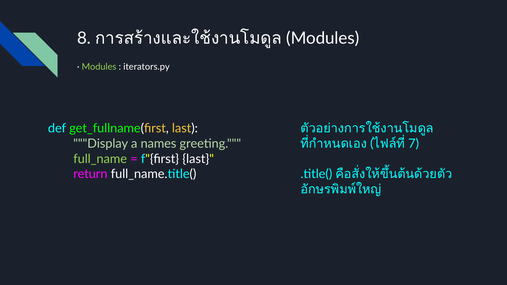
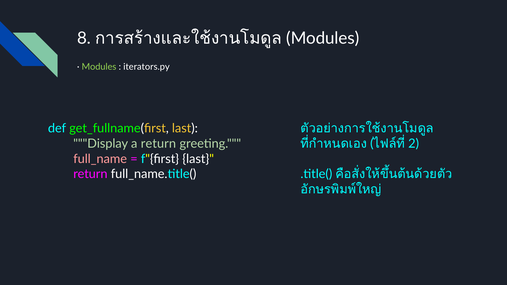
a names: names -> return (158, 144)
7: 7 -> 2 (414, 144)
full_name colour: light green -> pink (100, 159)
